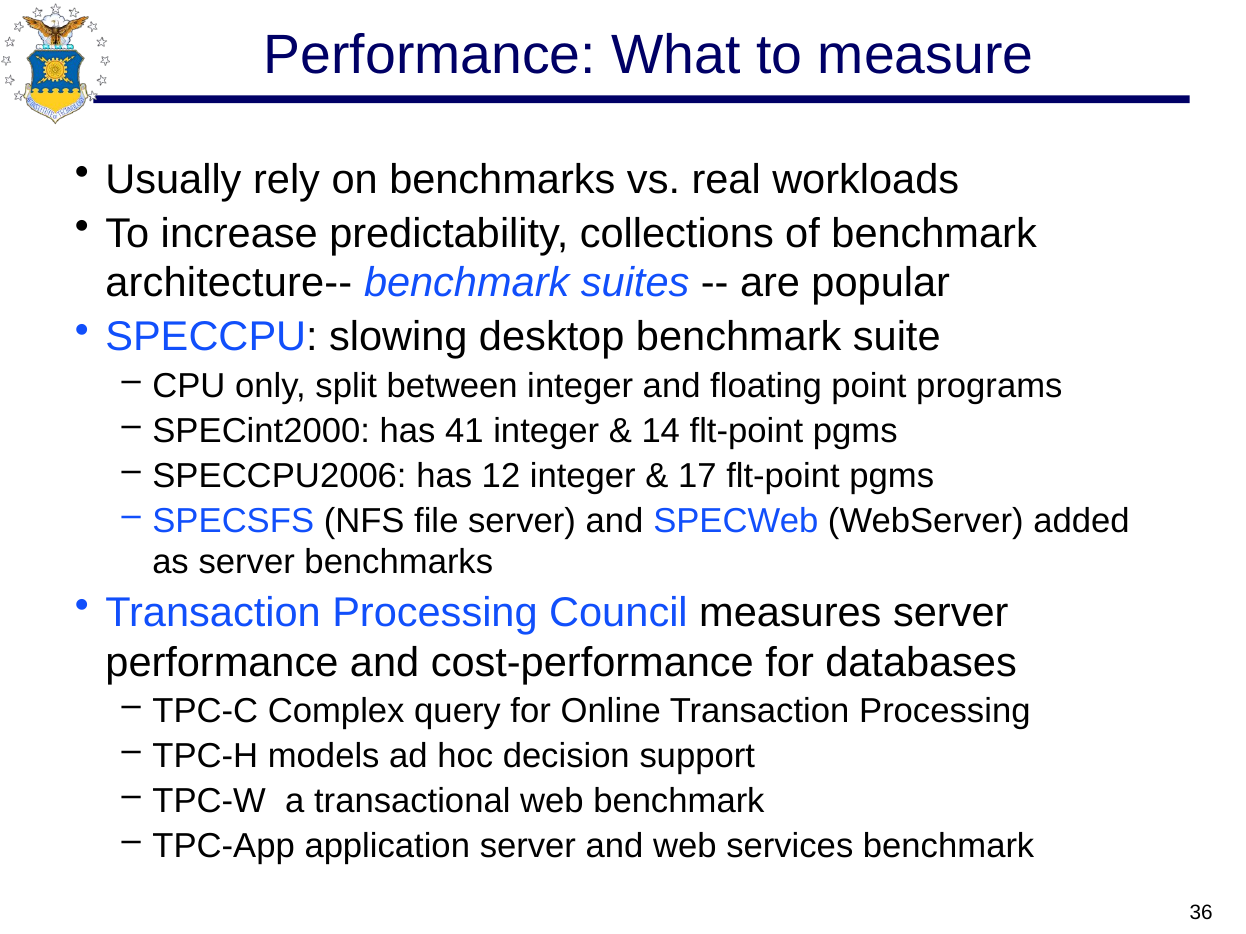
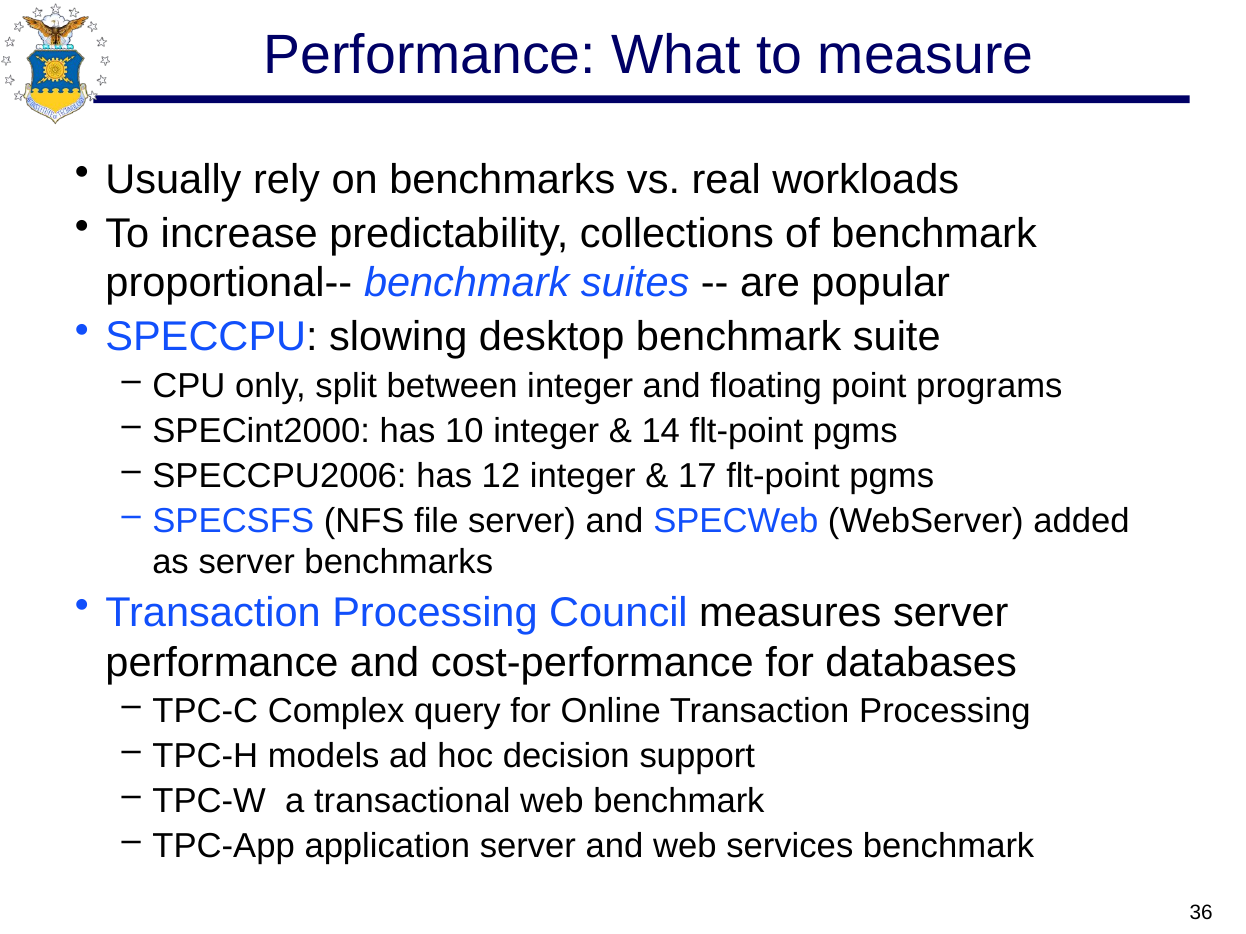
architecture--: architecture-- -> proportional-- (229, 283)
41: 41 -> 10 (464, 431)
